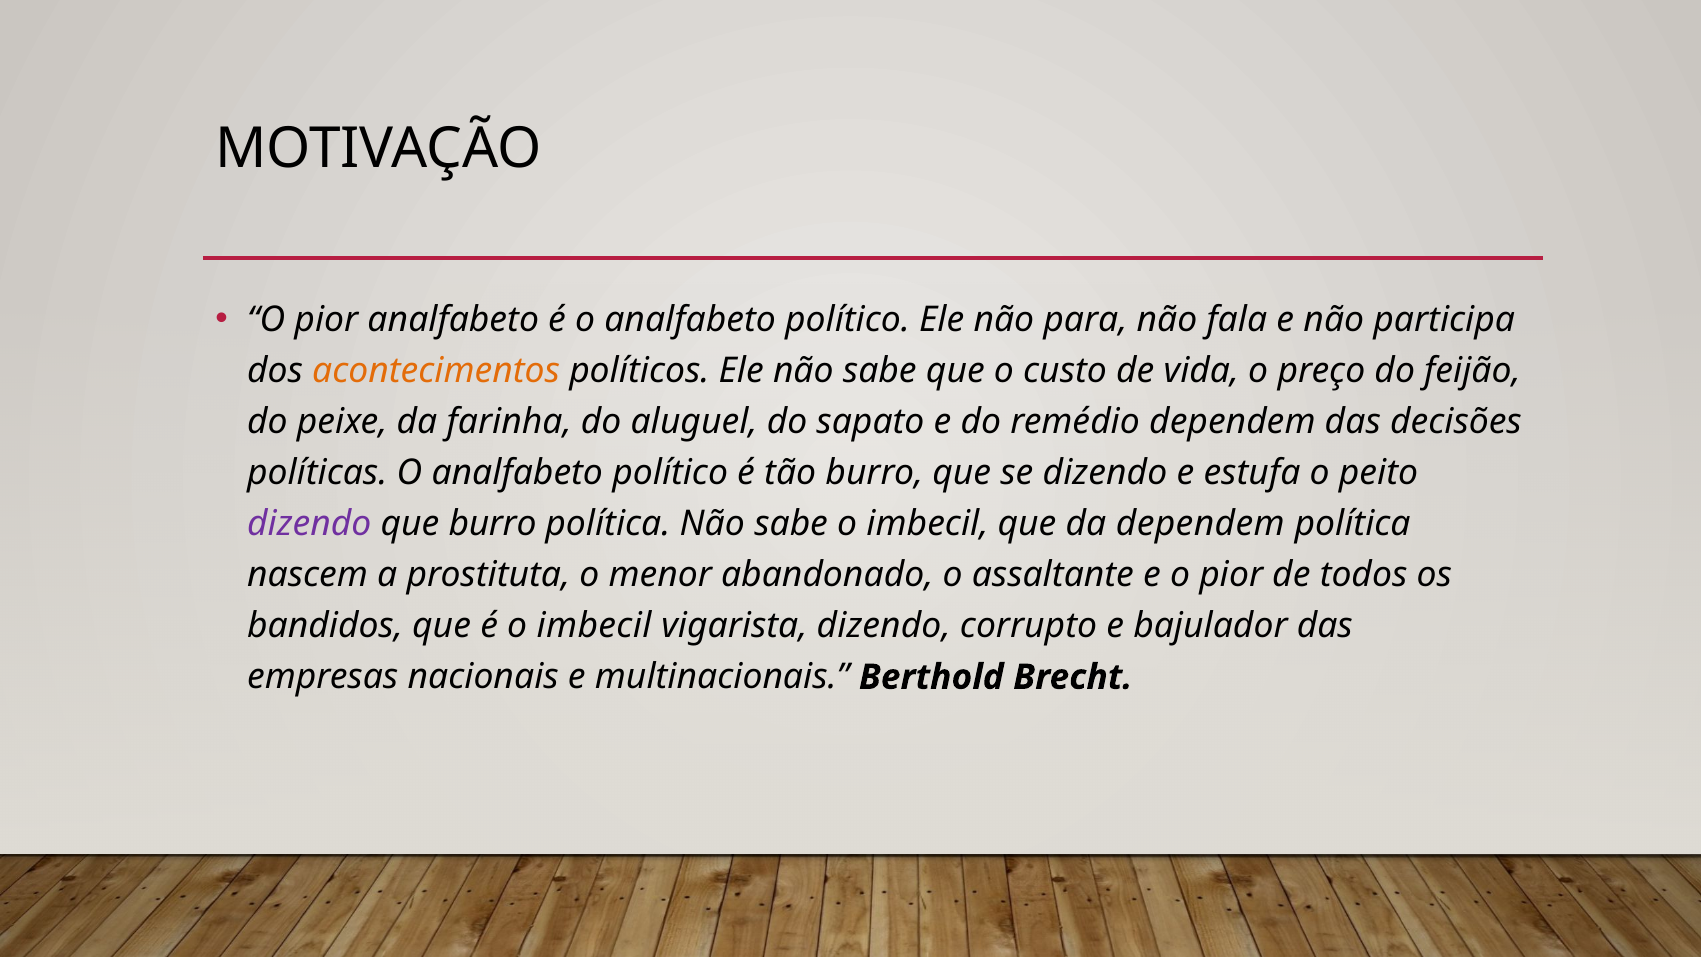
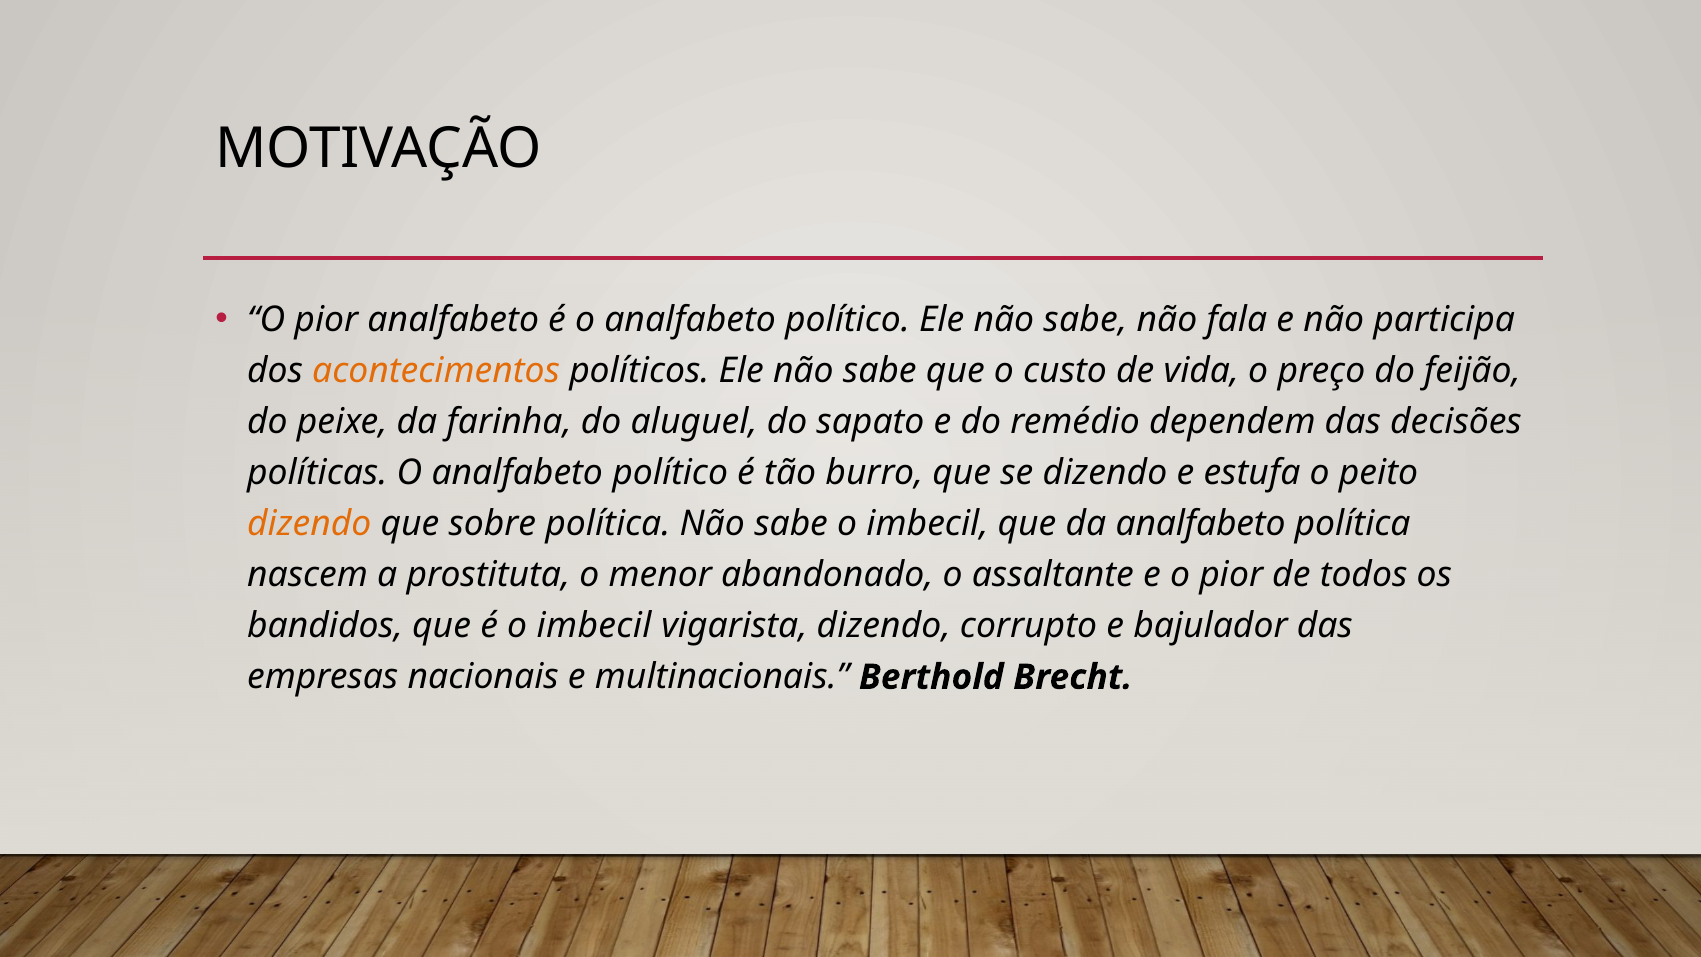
político Ele não para: para -> sabe (1085, 320)
dizendo colour: purple -> orange (309, 524)
que burro: burro -> sobre (492, 524)
da dependem: dependem -> analfabeto (1201, 524)
